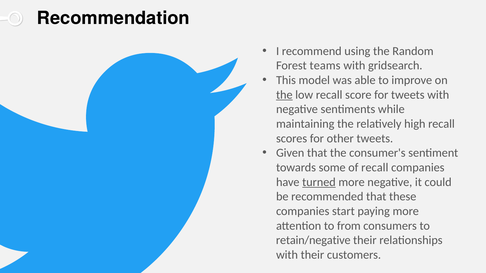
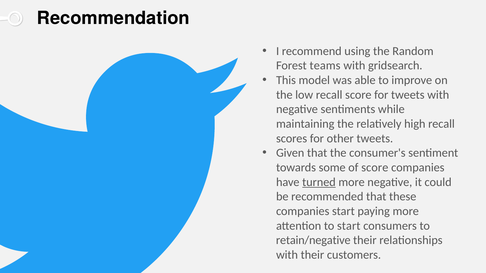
the underline: present -> none (284, 95)
of recall: recall -> score (375, 168)
to from: from -> start (349, 226)
